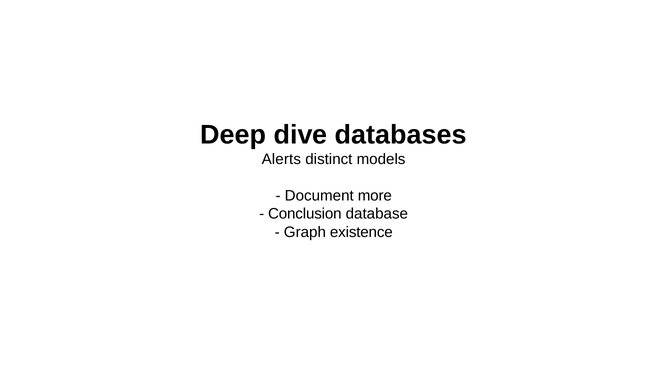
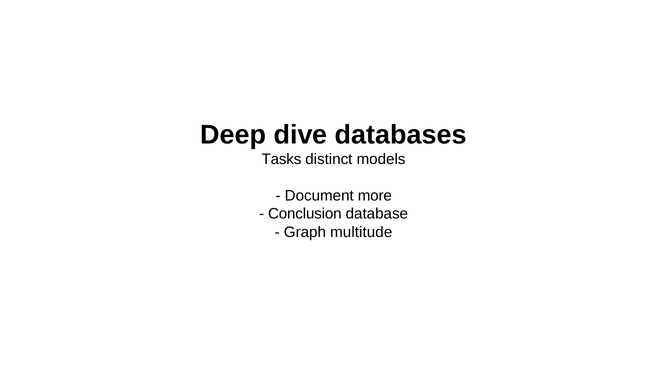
Alerts: Alerts -> Tasks (281, 159)
existence: existence -> multitude (361, 232)
